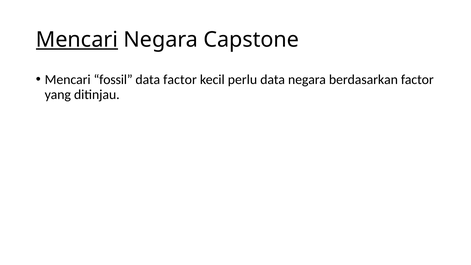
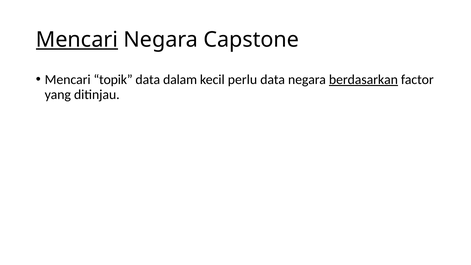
fossil: fossil -> topik (113, 80)
data factor: factor -> dalam (180, 80)
berdasarkan underline: none -> present (363, 80)
